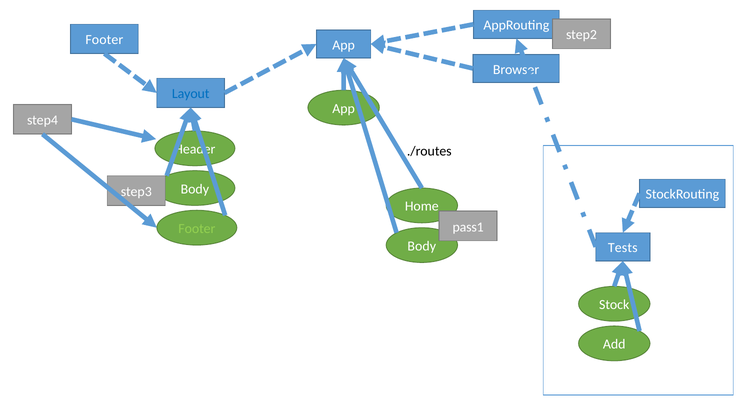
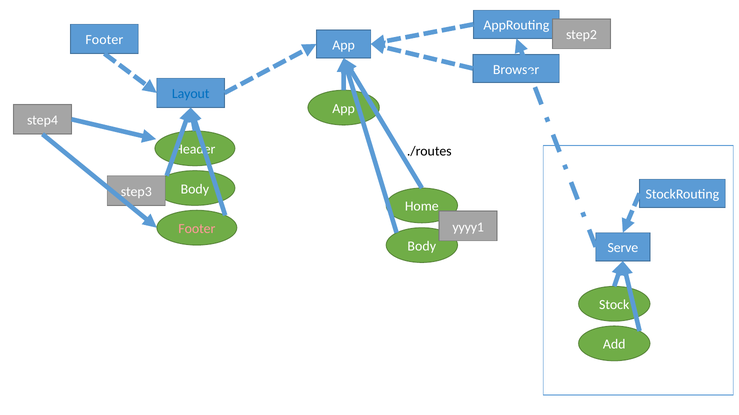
pass1: pass1 -> yyyy1 (468, 227)
Footer colour: light green -> pink (197, 229)
Tests: Tests -> Serve (623, 248)
